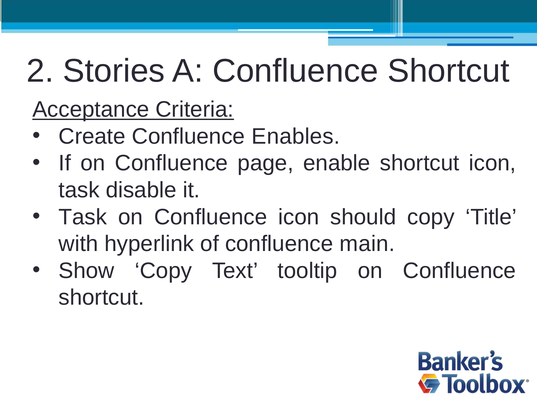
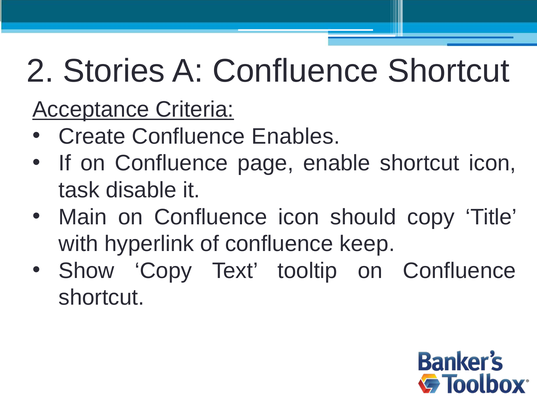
Task: Task -> Main (83, 217)
main: main -> keep (367, 244)
